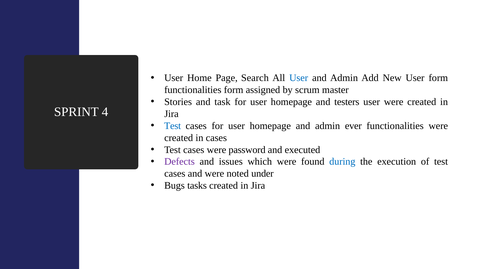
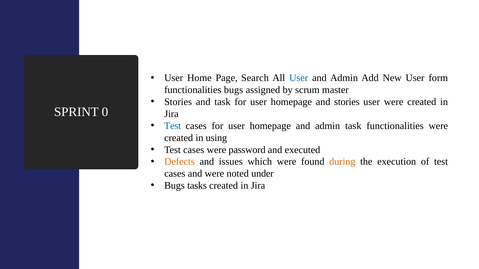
functionalities form: form -> bugs (234, 90)
and testers: testers -> stories (347, 102)
4: 4 -> 0 (105, 112)
admin ever: ever -> task (353, 126)
in cases: cases -> using (216, 138)
Defects colour: purple -> orange (179, 162)
during colour: blue -> orange (342, 162)
